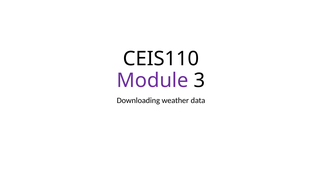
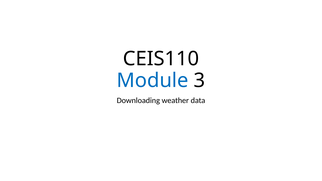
Module colour: purple -> blue (153, 80)
